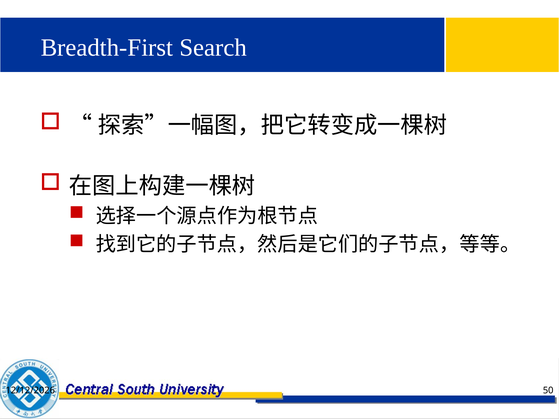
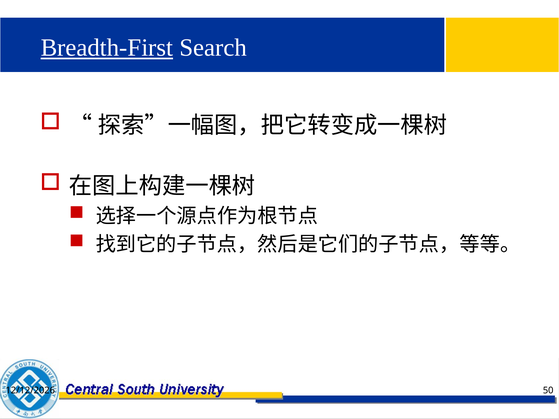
Breadth-First underline: none -> present (107, 48)
